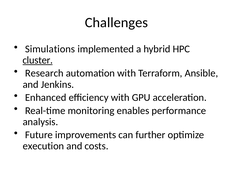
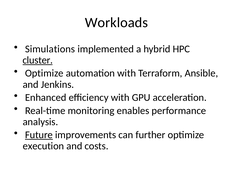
Challenges: Challenges -> Workloads (116, 23)
Research: Research -> Optimize (44, 73)
Future underline: none -> present (39, 135)
